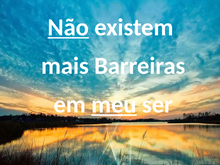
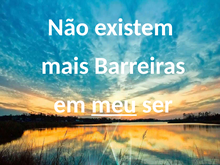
Não underline: present -> none (68, 27)
